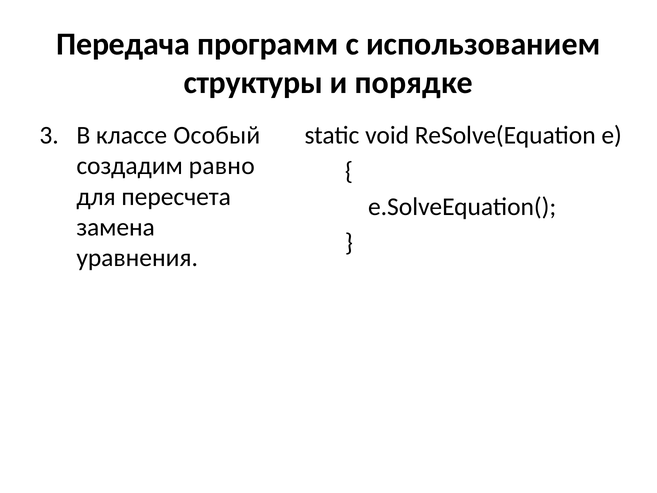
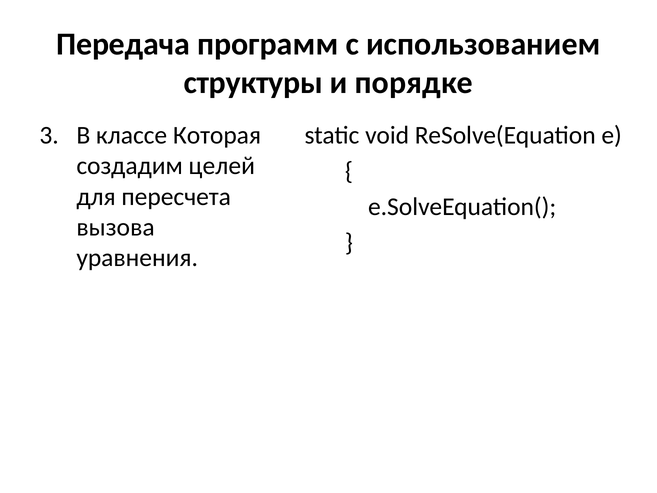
Особый: Особый -> Которая (217, 135)
равно: равно -> целей (222, 166)
замена: замена -> вызова (116, 227)
